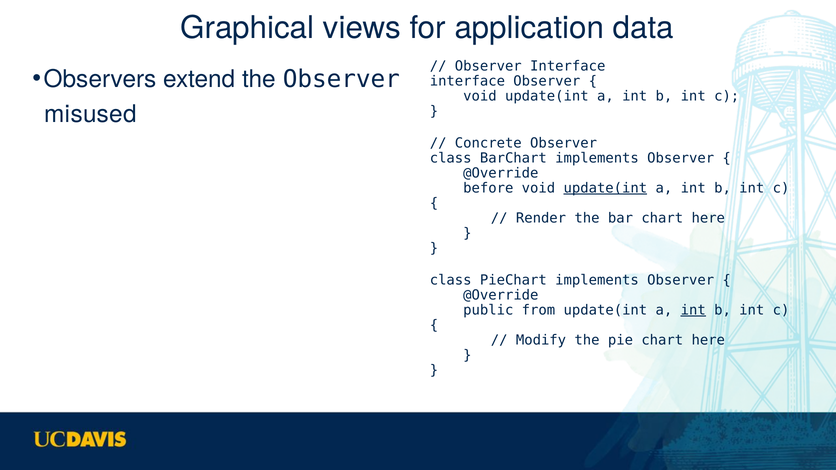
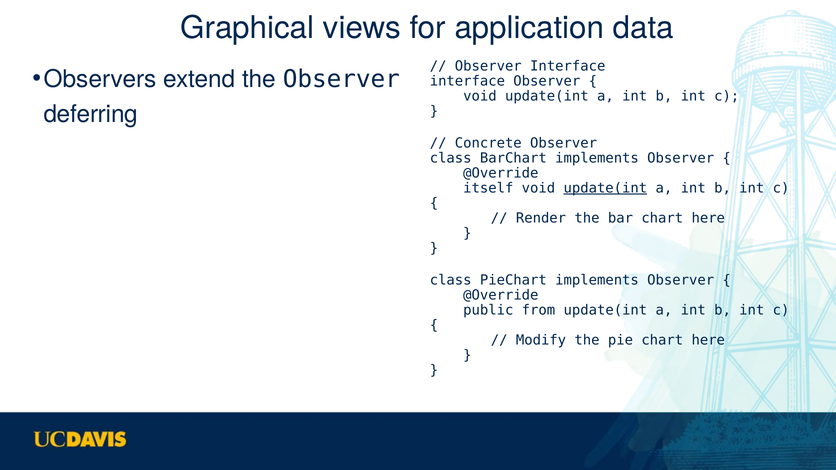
misused: misused -> deferring (91, 114)
before: before -> itself (488, 188)
int underline: present -> none (693, 310)
